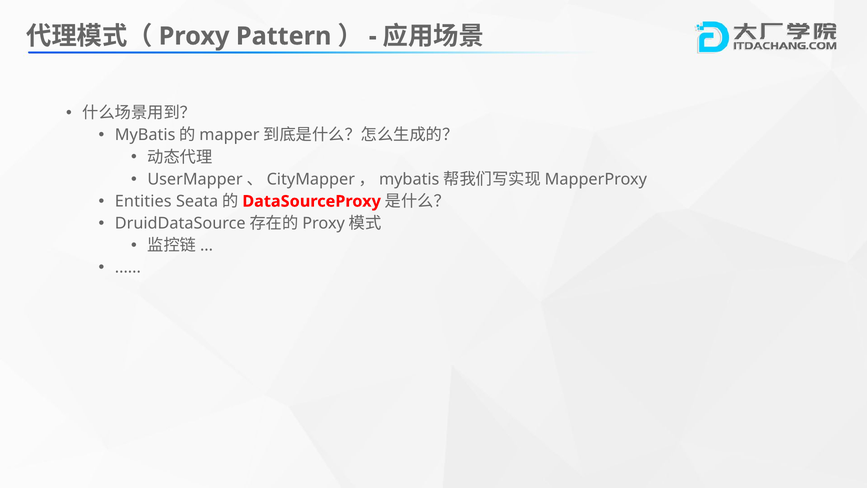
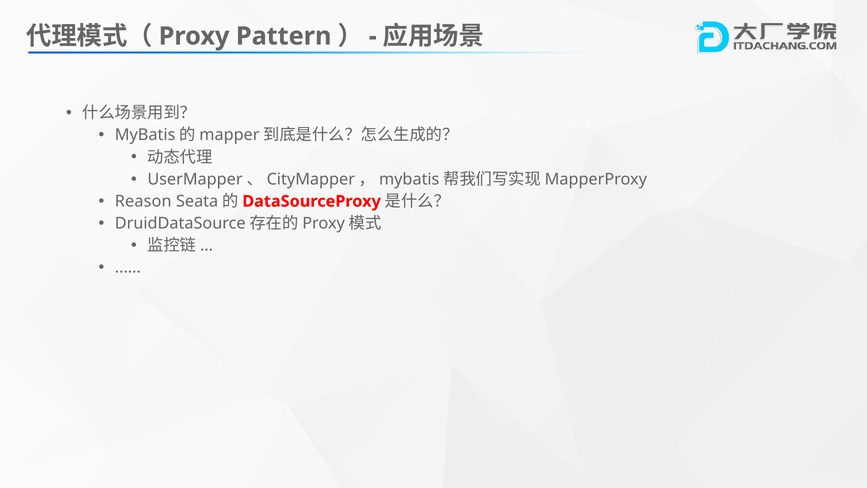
Entities: Entities -> Reason (143, 201)
